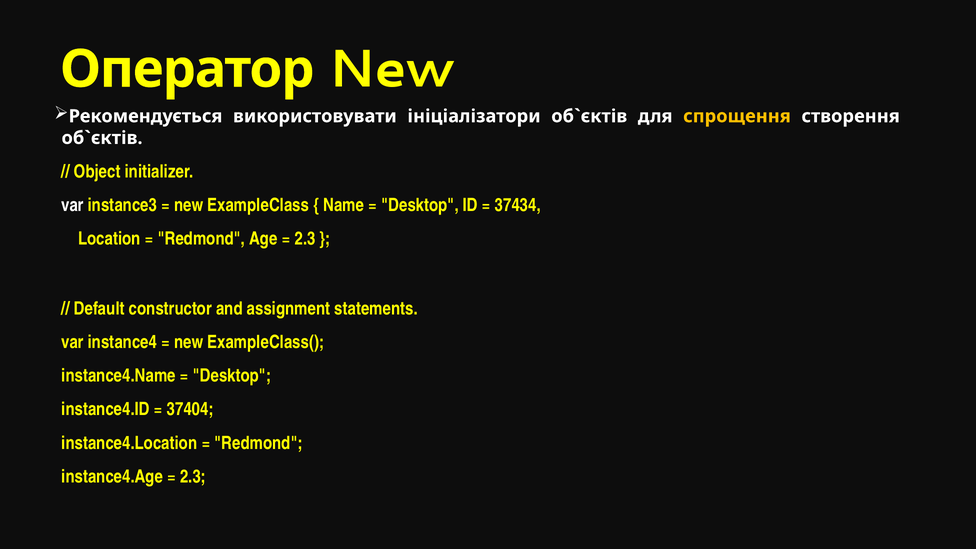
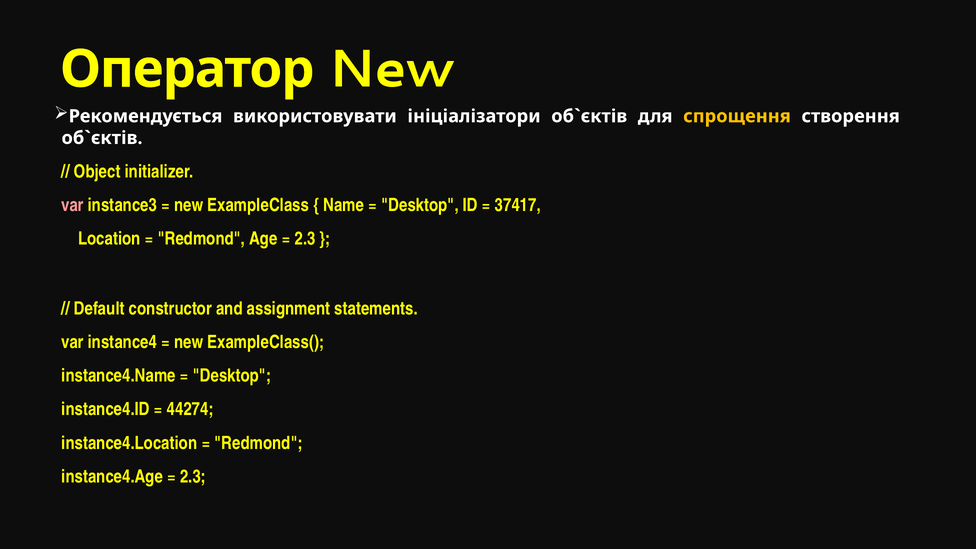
var colour: white -> pink (73, 205)
37434: 37434 -> 37417 (518, 205)
37404: 37404 -> 44274 (190, 409)
